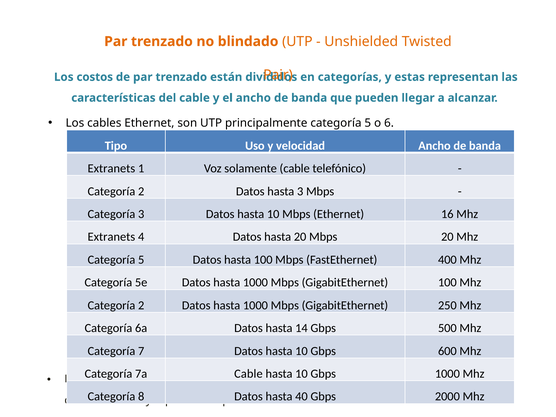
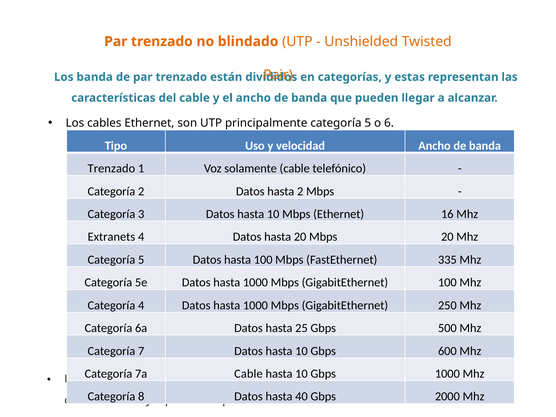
Los costos: costos -> banda (95, 77)
Extranets: Extranets -> Trenzado (111, 168)
hasta 3: 3 -> 2 (300, 191)
400: 400 -> 335 (447, 260)
2: 2 -> 4 (141, 305)
14: 14 -> 25 (301, 328)
